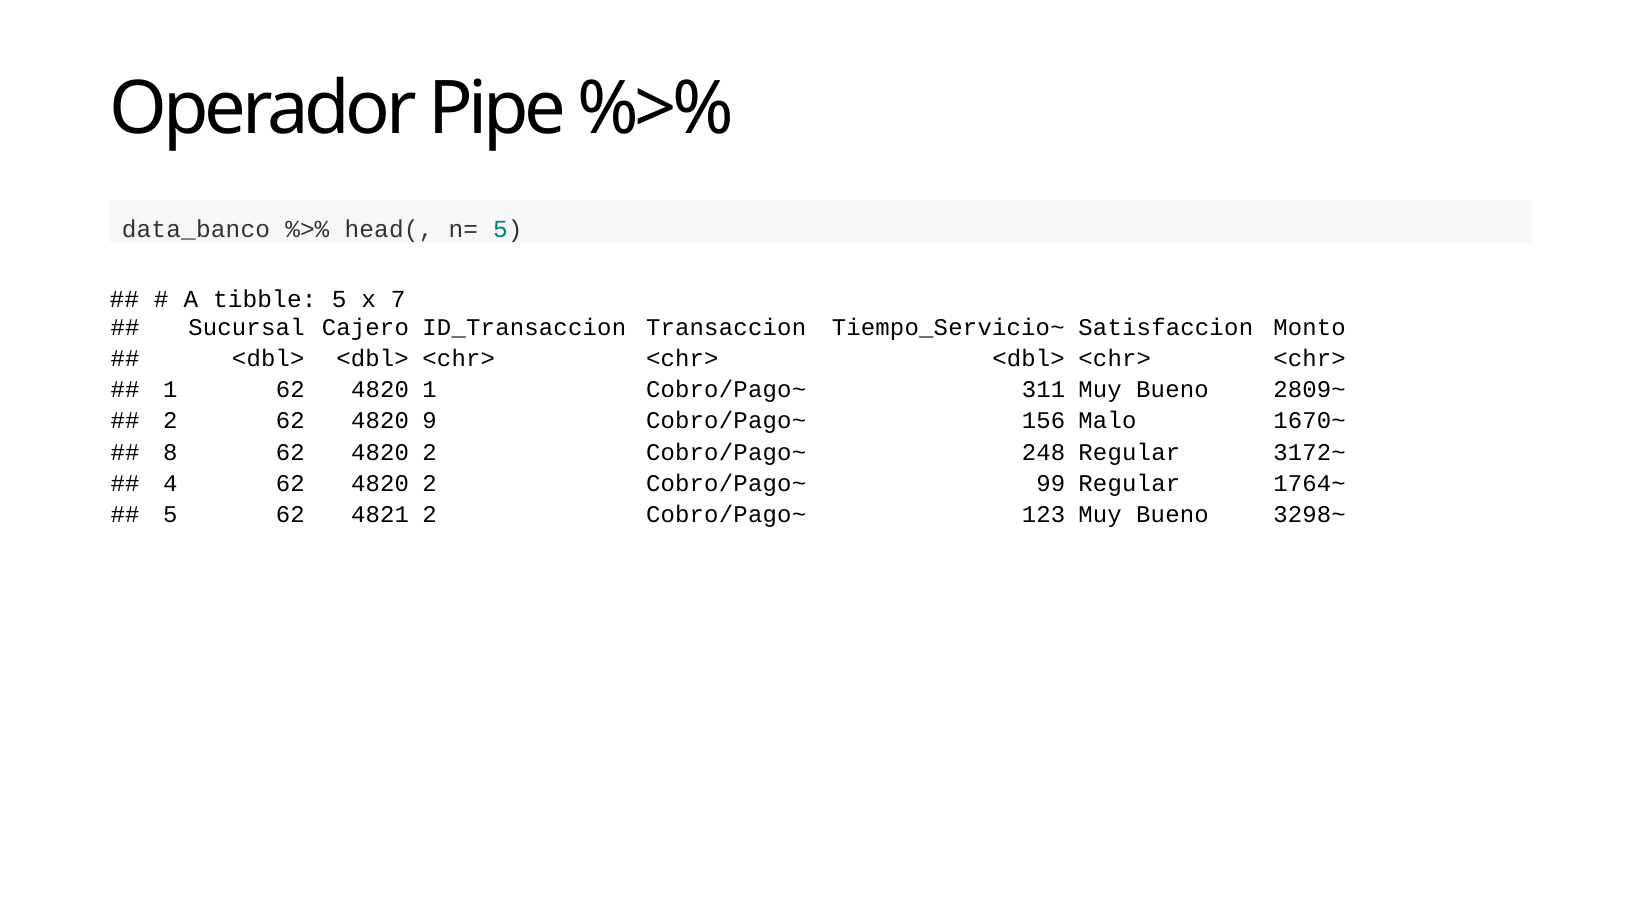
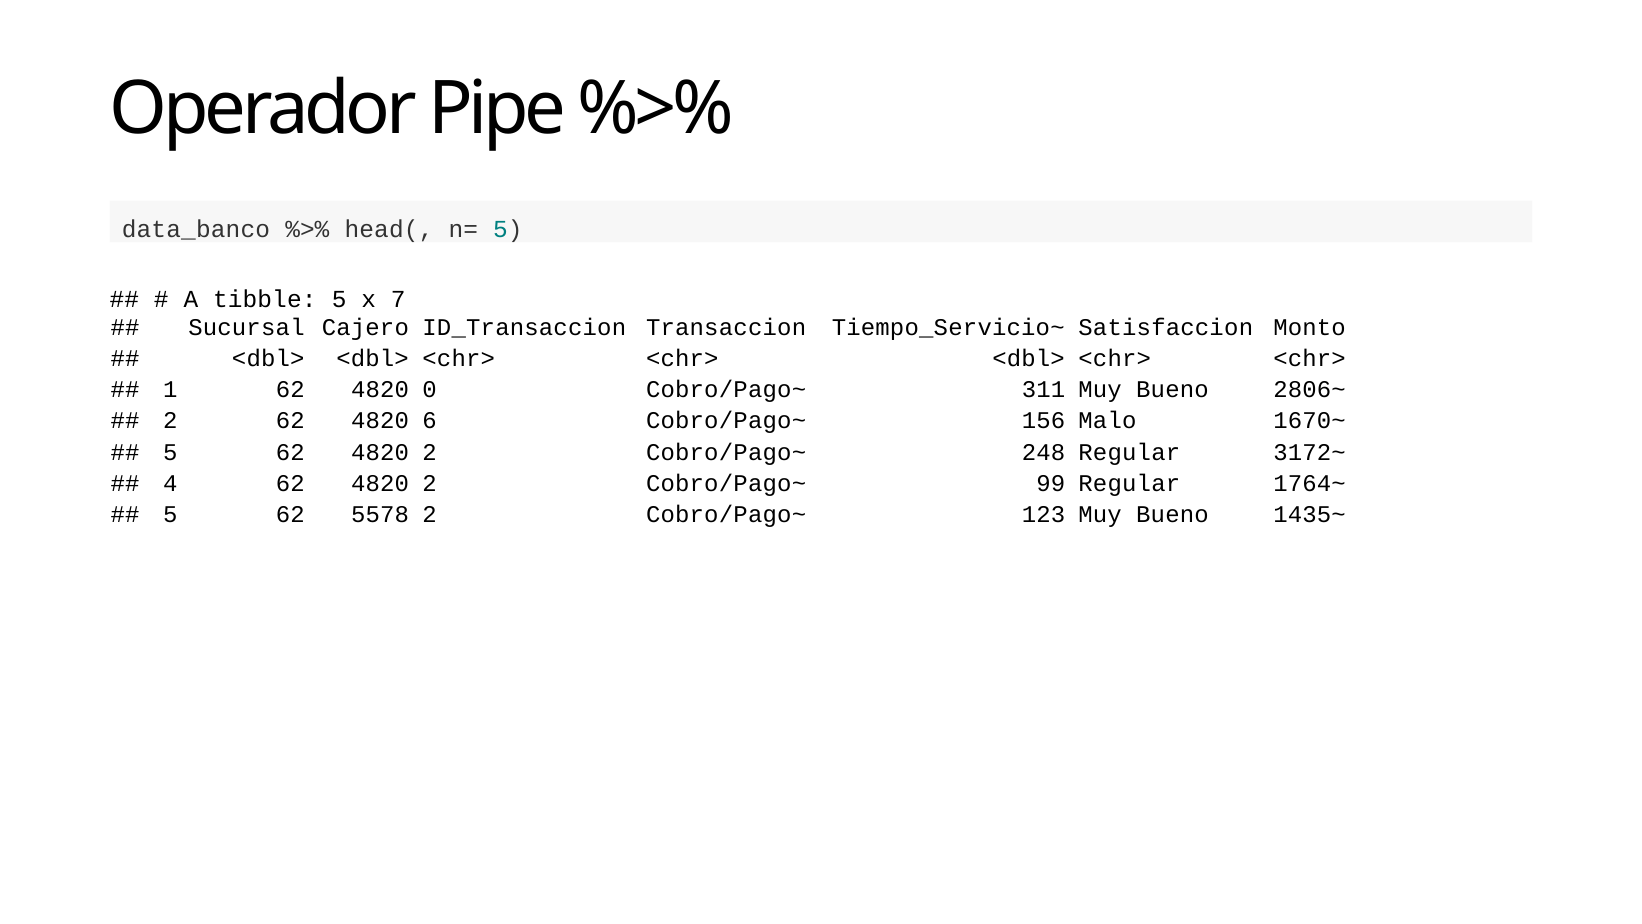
4820 1: 1 -> 0 (430, 390)
2809~: 2809~ -> 2806~ (1310, 390)
9: 9 -> 6 (430, 421)
8: 8 -> 5 (170, 452)
4821: 4821 -> 5578 (380, 514)
3298~: 3298~ -> 1435~ (1310, 514)
